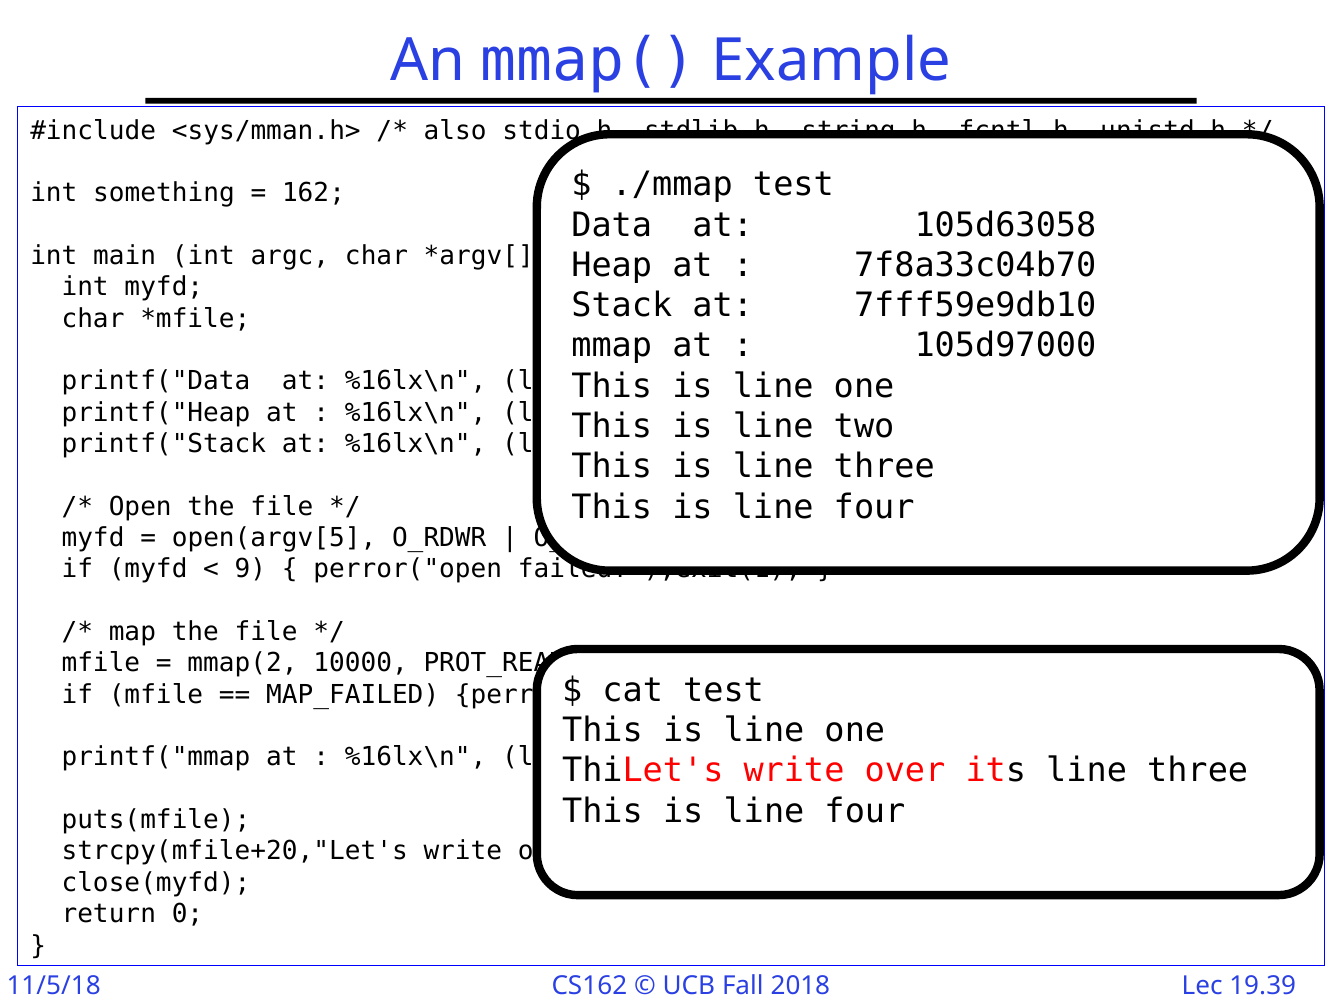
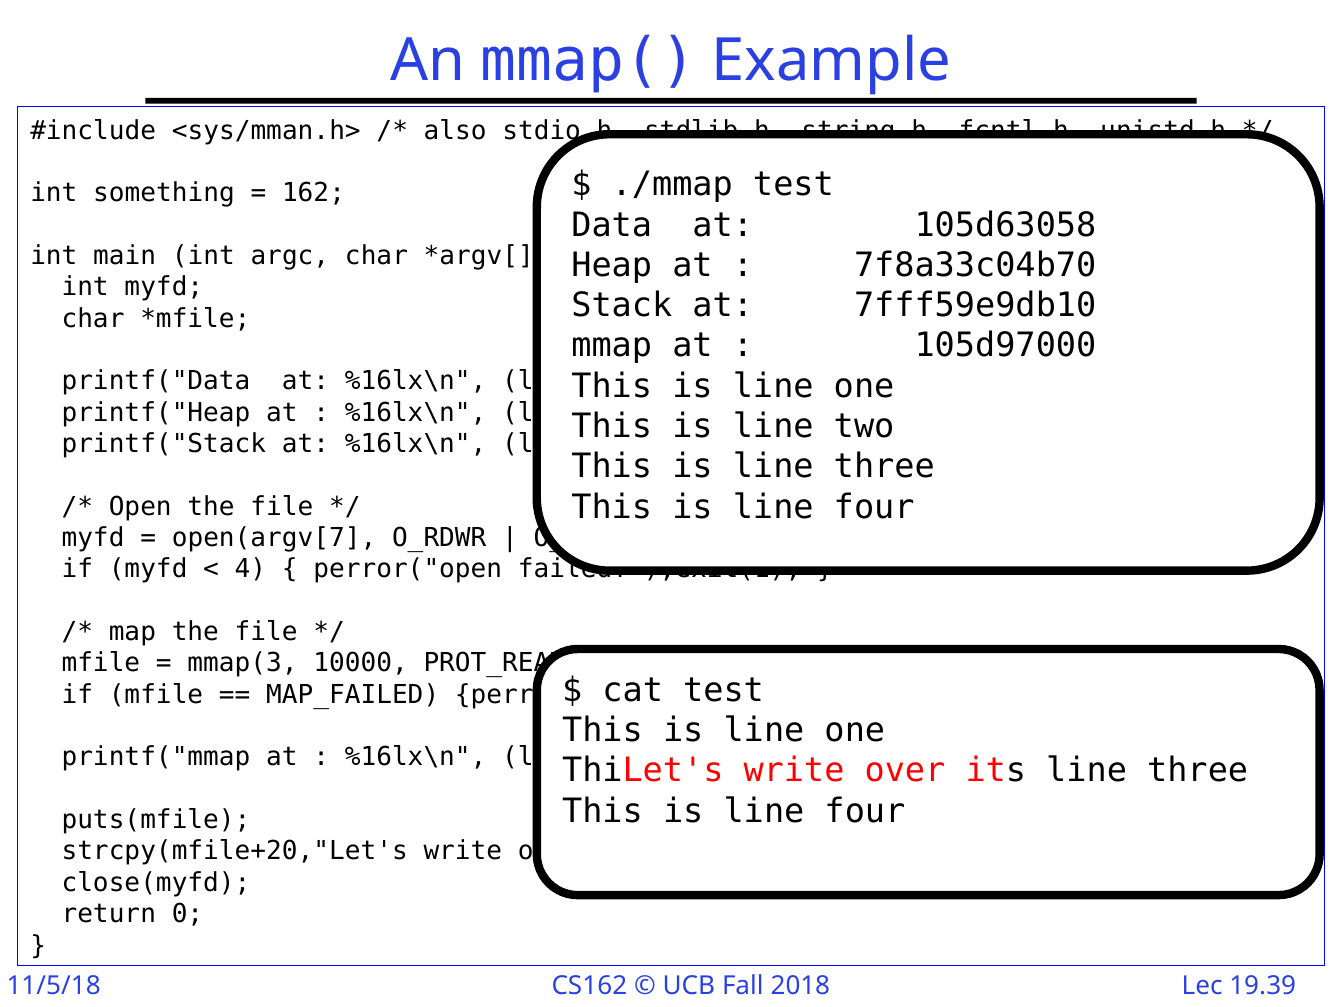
open(argv[5: open(argv[5 -> open(argv[7 (274, 538)
9: 9 -> 4 (250, 569)
mmap(2: mmap(2 -> mmap(3 (243, 663)
